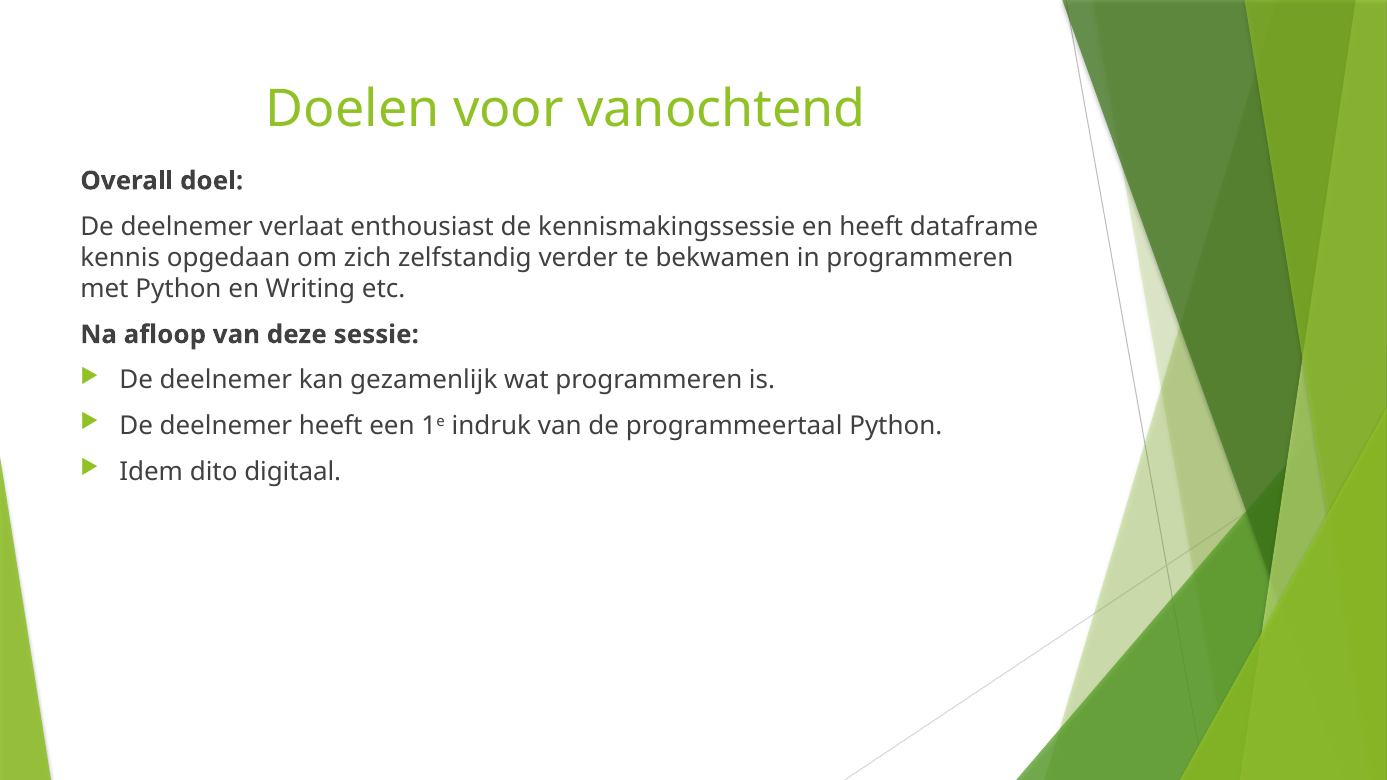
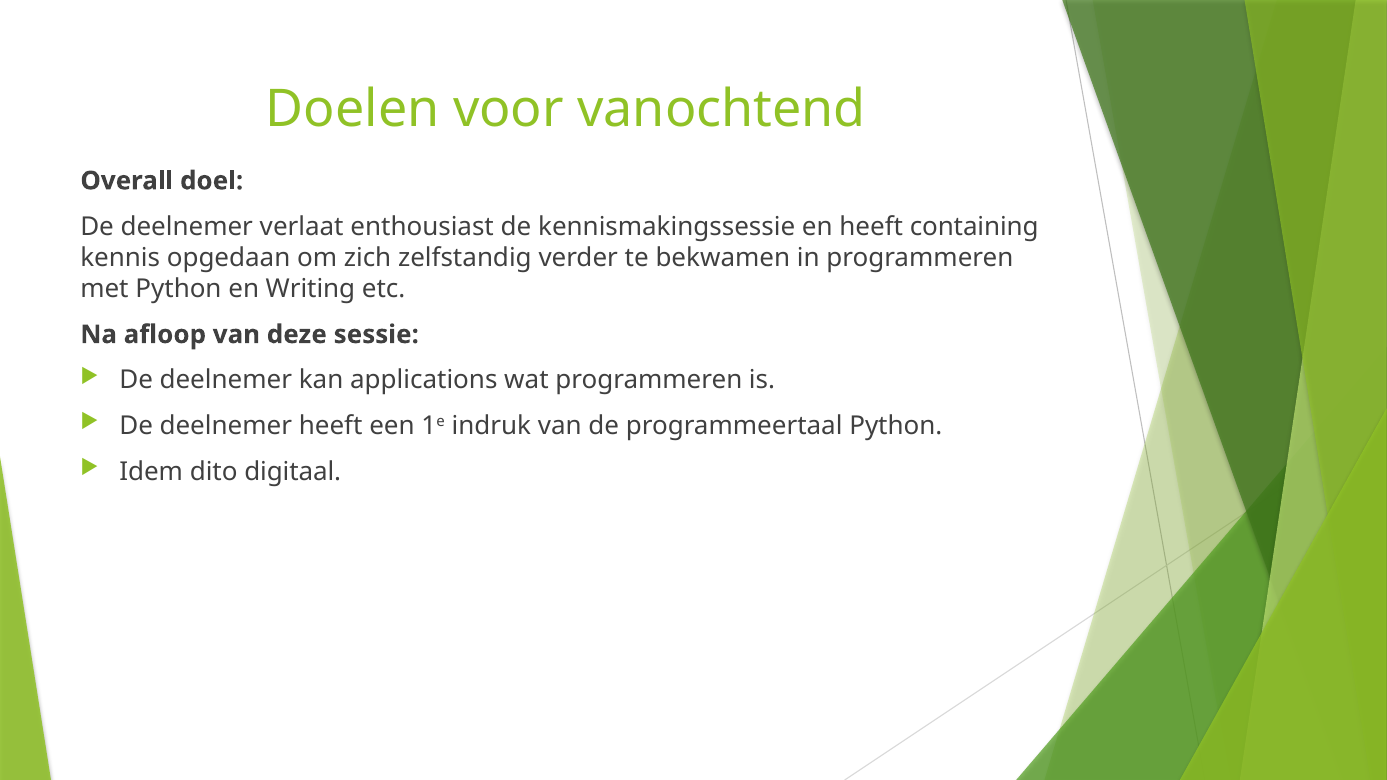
dataframe: dataframe -> containing (974, 227)
gezamenlijk: gezamenlijk -> applications (424, 380)
